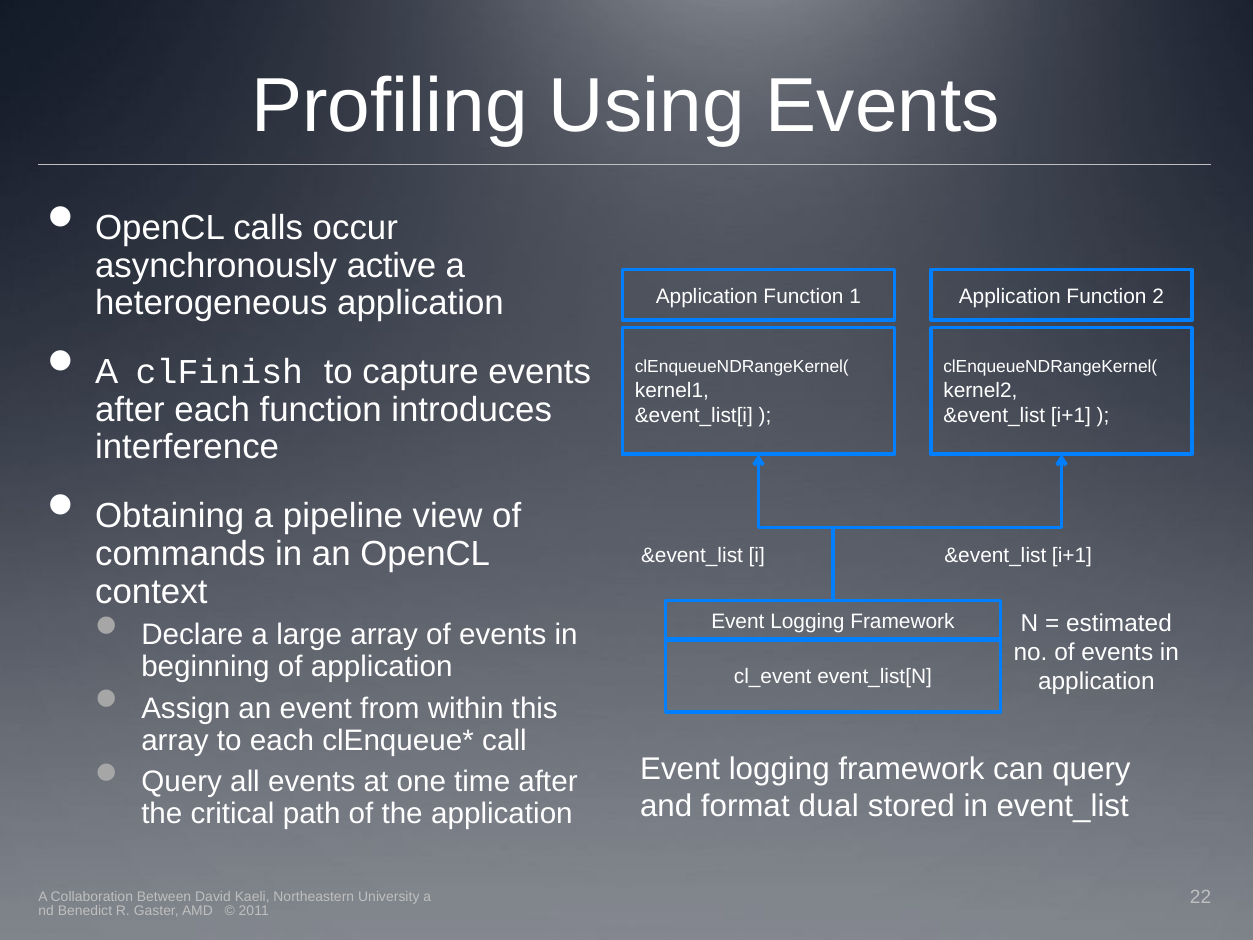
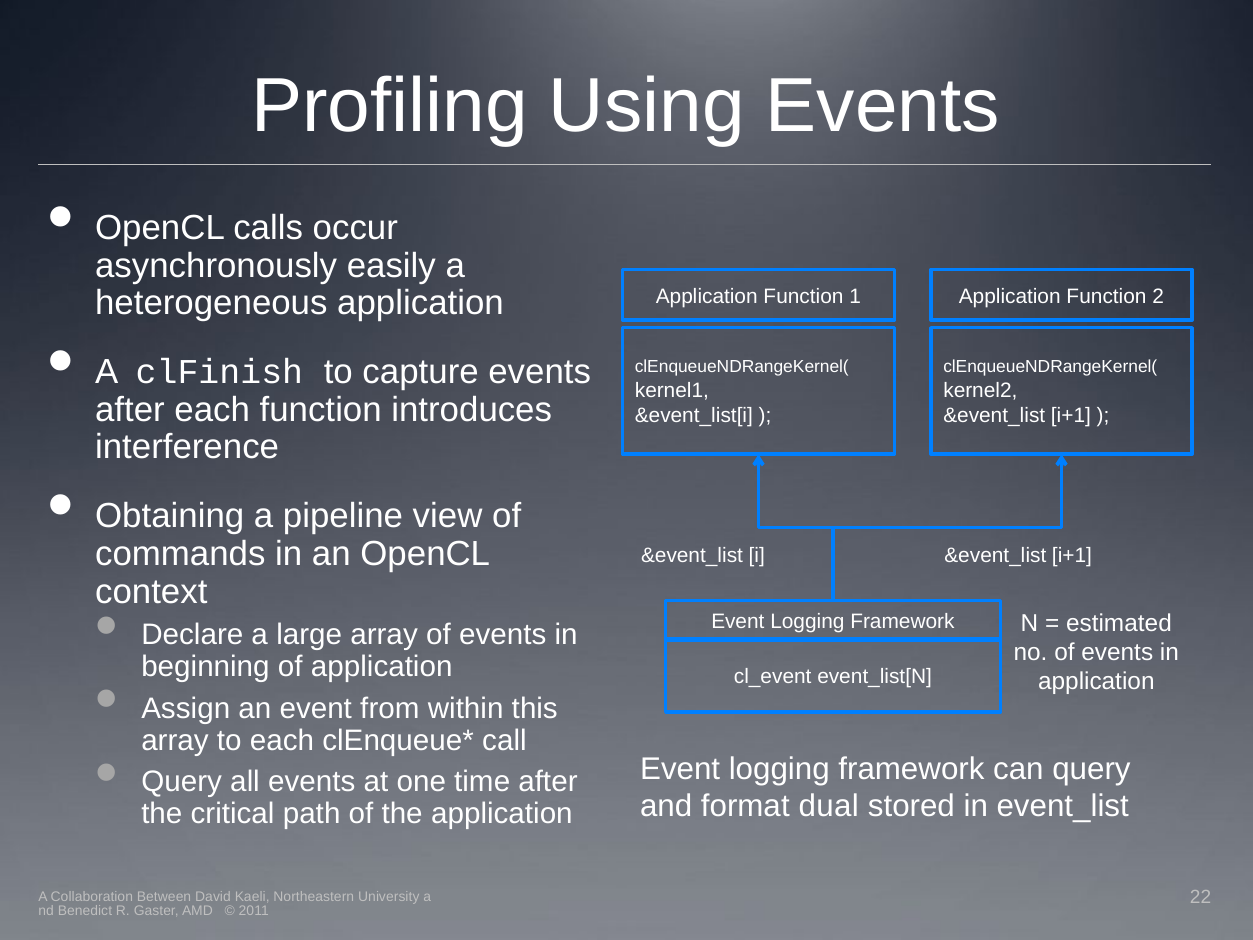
active: active -> easily (391, 266)
